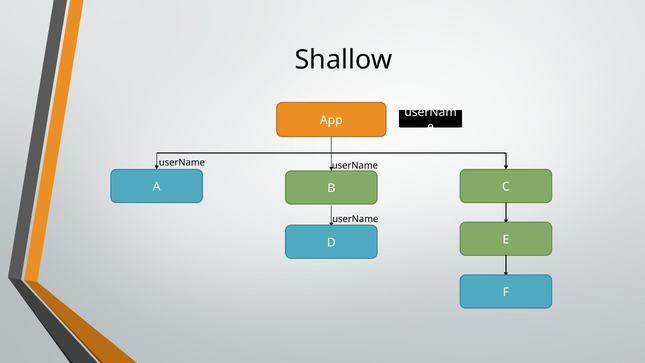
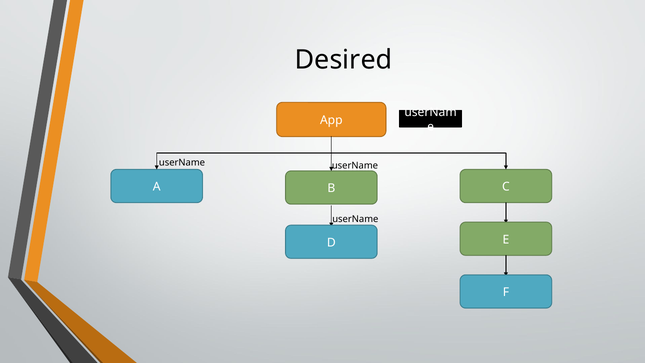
Shallow: Shallow -> Desired (344, 60)
